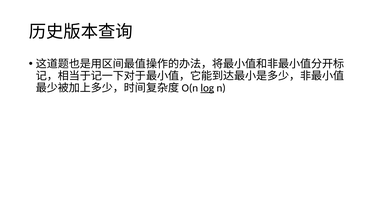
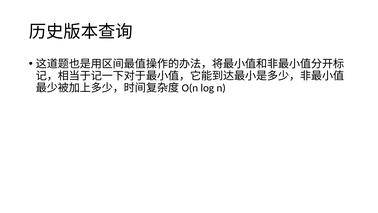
log underline: present -> none (207, 88)
